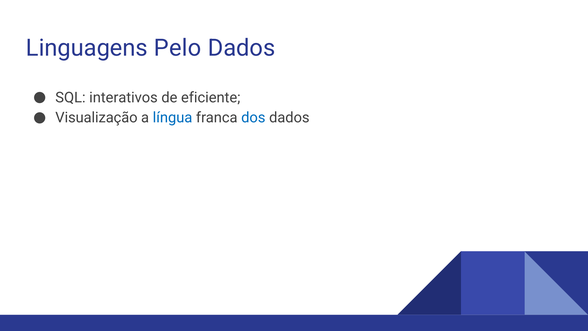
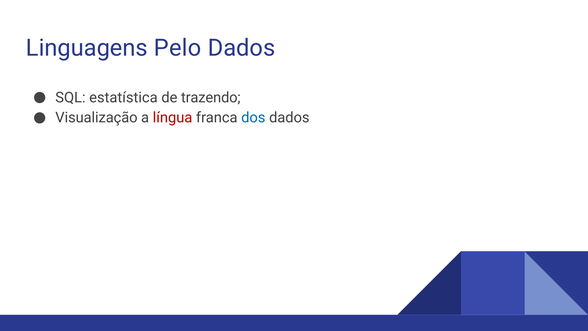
interativos: interativos -> estatística (123, 97)
eficiente: eficiente -> trazendo (211, 97)
língua colour: blue -> red (173, 118)
